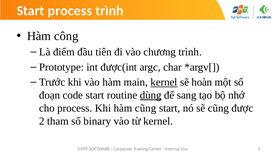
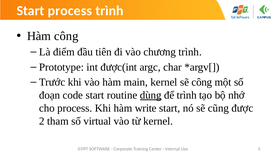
kernel underline: present -> none (164, 82)
sẽ hoàn: hoàn -> công (202, 82)
để sang: sang -> trình (187, 95)
hàm cũng: cũng -> write (146, 108)
binary: binary -> virtual (97, 121)
